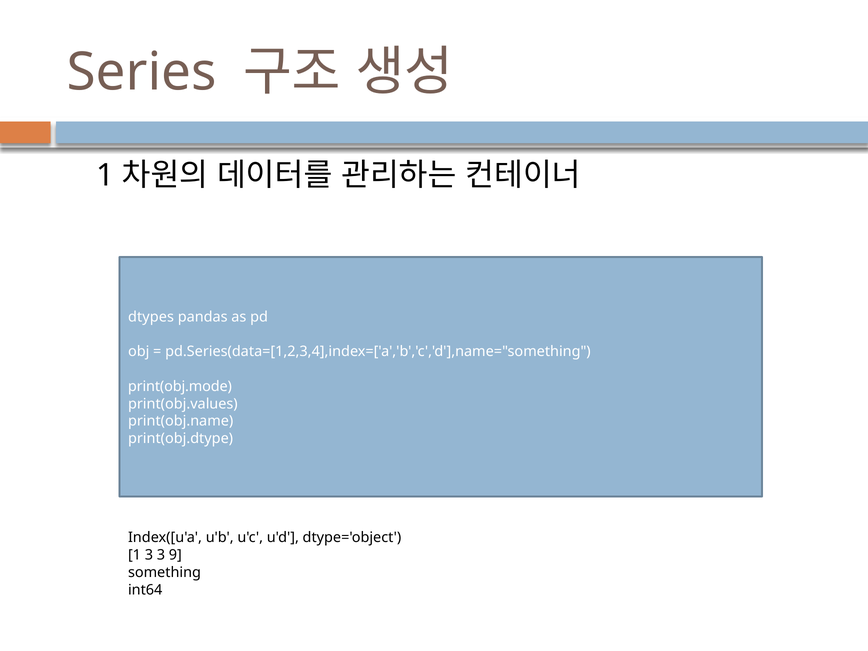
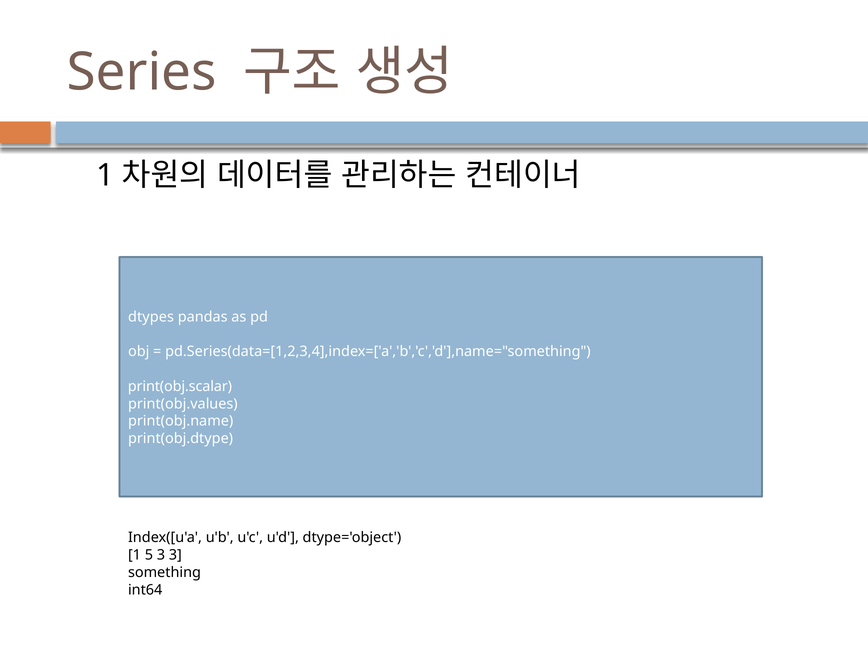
print(obj.mode: print(obj.mode -> print(obj.scalar (180, 386)
1 3: 3 -> 5 (149, 555)
3 9: 9 -> 3 (175, 555)
